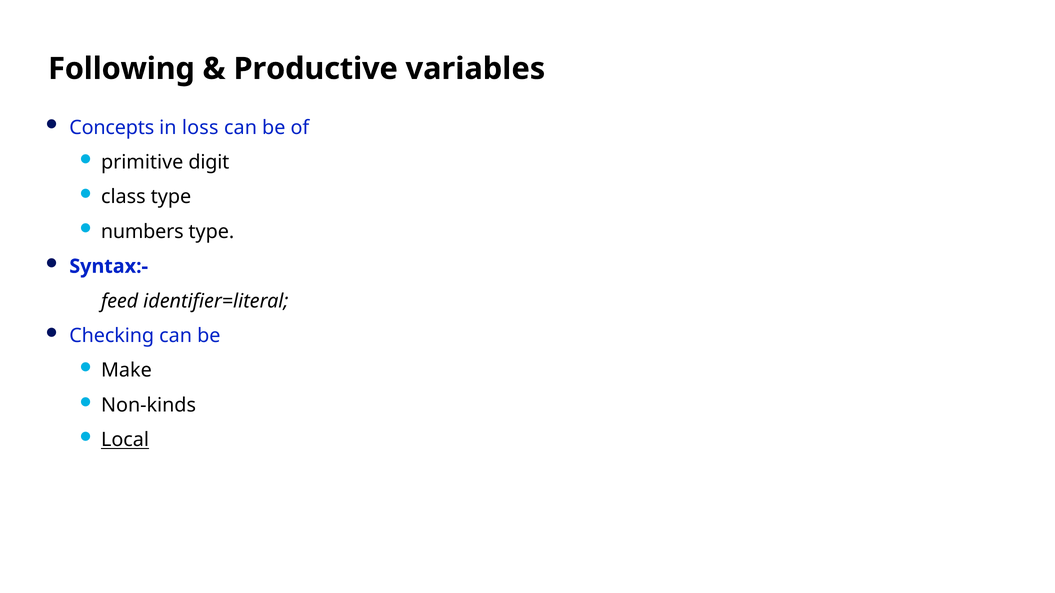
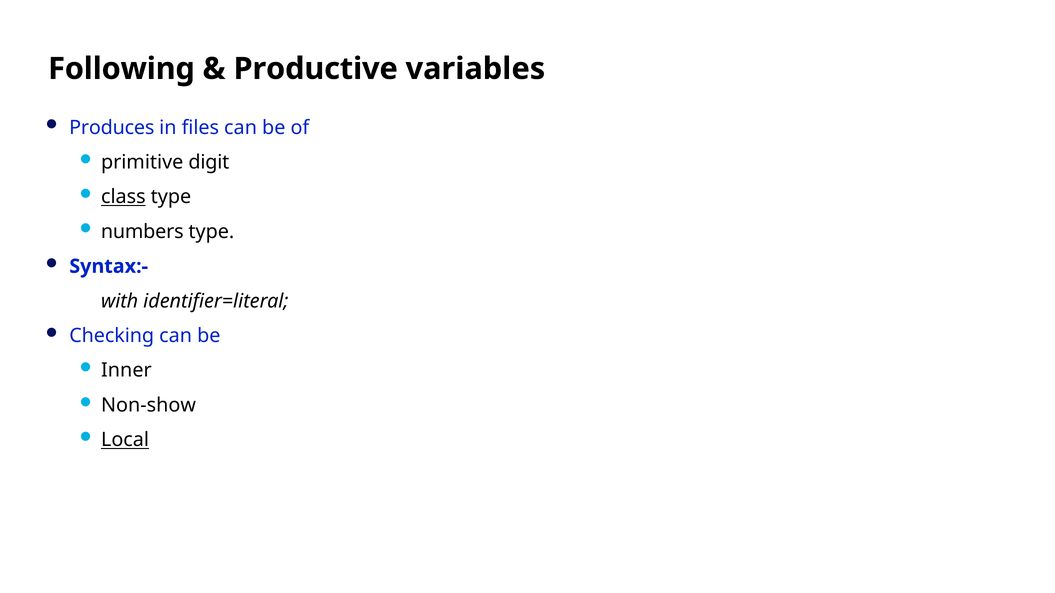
Concepts: Concepts -> Produces (112, 128)
loss: loss -> files (200, 128)
class underline: none -> present (123, 197)
feed: feed -> with (120, 301)
Make: Make -> Inner (126, 371)
Non-kinds: Non-kinds -> Non-show (149, 405)
